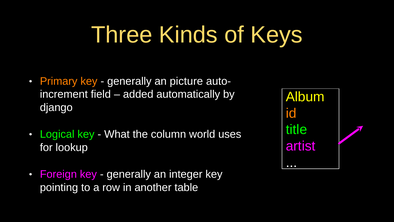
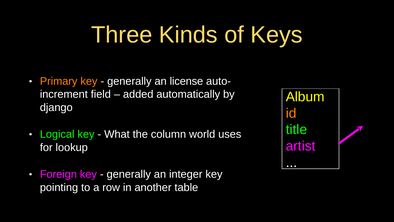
picture: picture -> license (186, 81)
